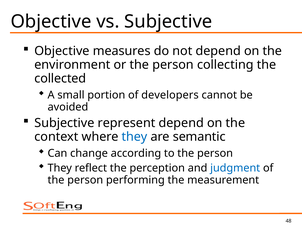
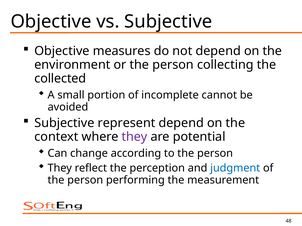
developers: developers -> incomplete (170, 95)
they colour: blue -> purple (134, 137)
semantic: semantic -> potential (199, 137)
